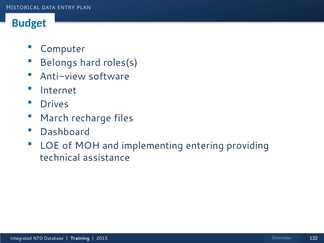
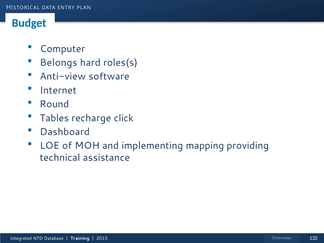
Drives: Drives -> Round (54, 104)
March: March -> Tables (54, 118)
files: files -> click (124, 118)
entering: entering -> mapping (205, 146)
